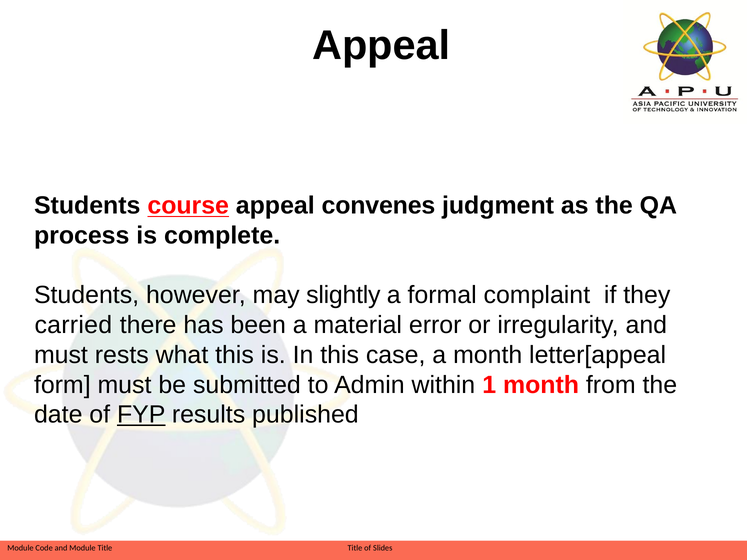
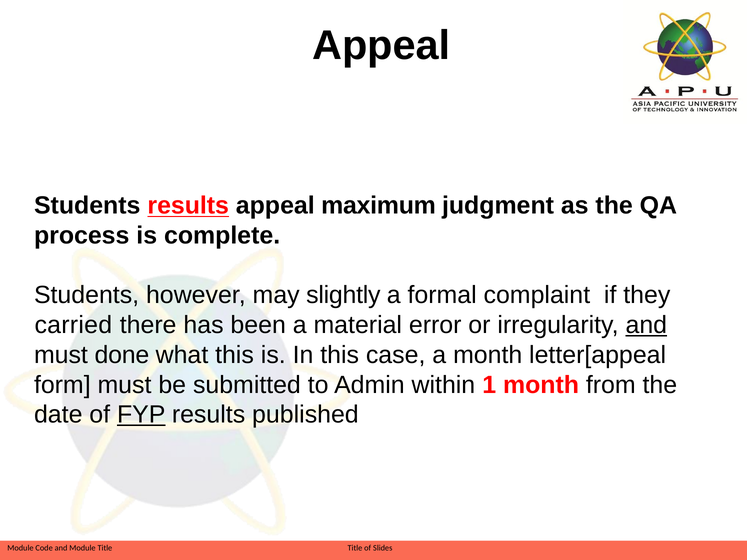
Students course: course -> results (188, 206)
convenes: convenes -> maximum (378, 206)
and underline: none -> present (646, 325)
rests: rests -> done (122, 355)
